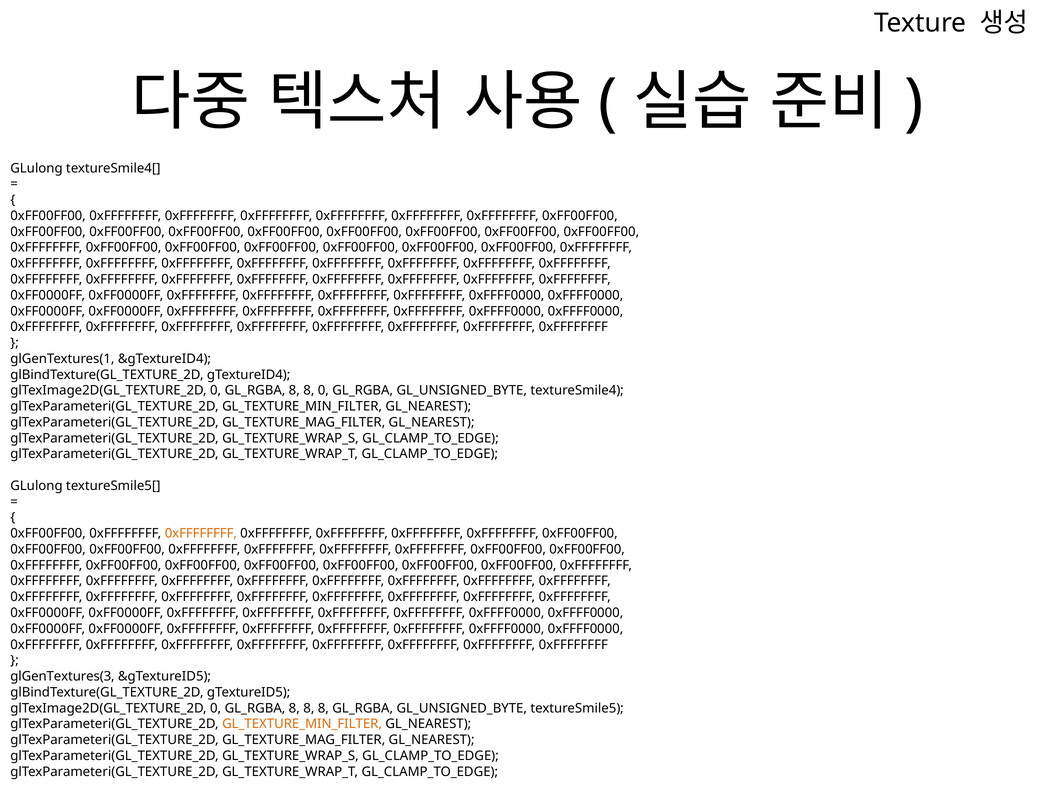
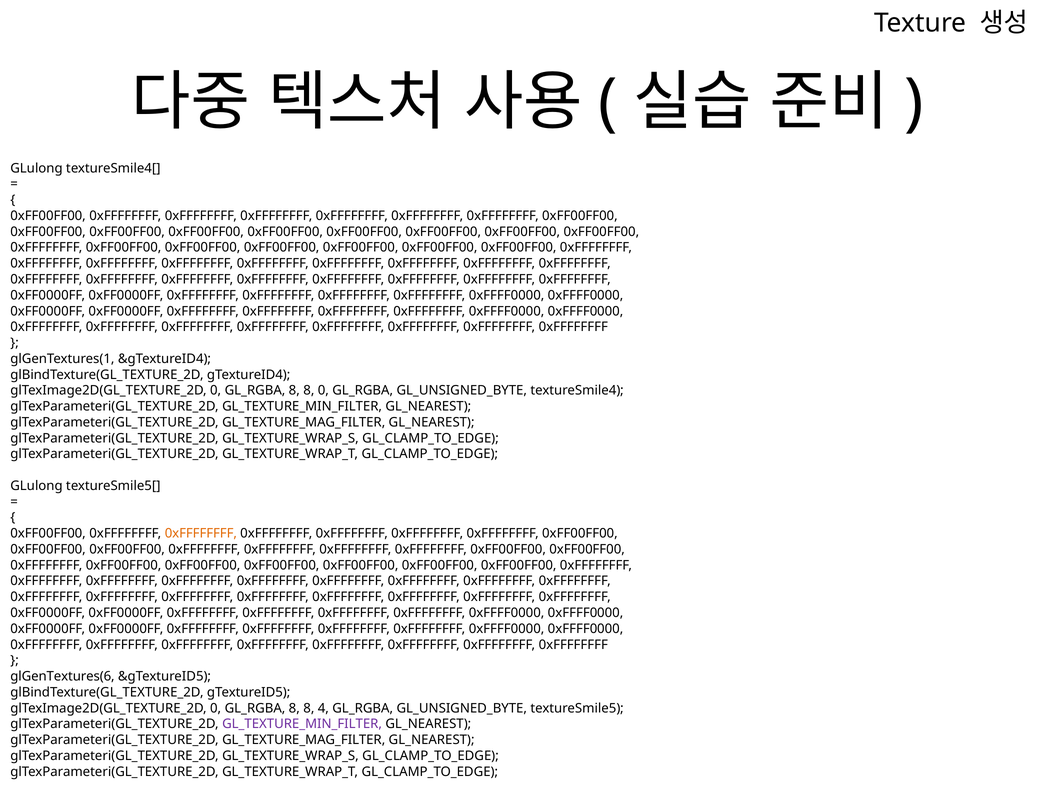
glGenTextures(3: glGenTextures(3 -> glGenTextures(6 (62, 676)
8 8 8: 8 -> 4 (323, 708)
GL_TEXTURE_MIN_FILTER colour: orange -> purple (302, 723)
